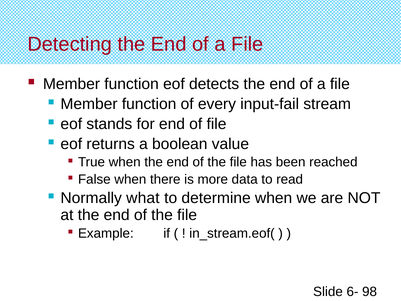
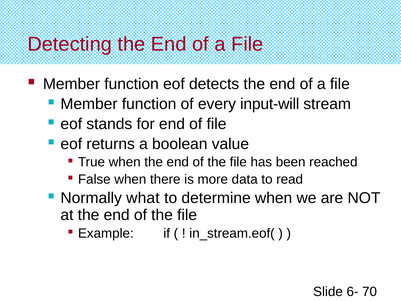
input-fail: input-fail -> input-will (270, 104)
98: 98 -> 70 (370, 292)
